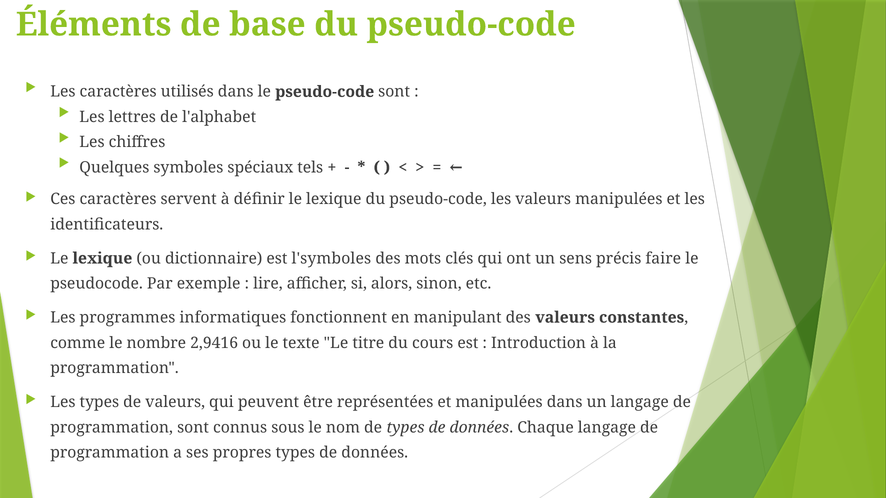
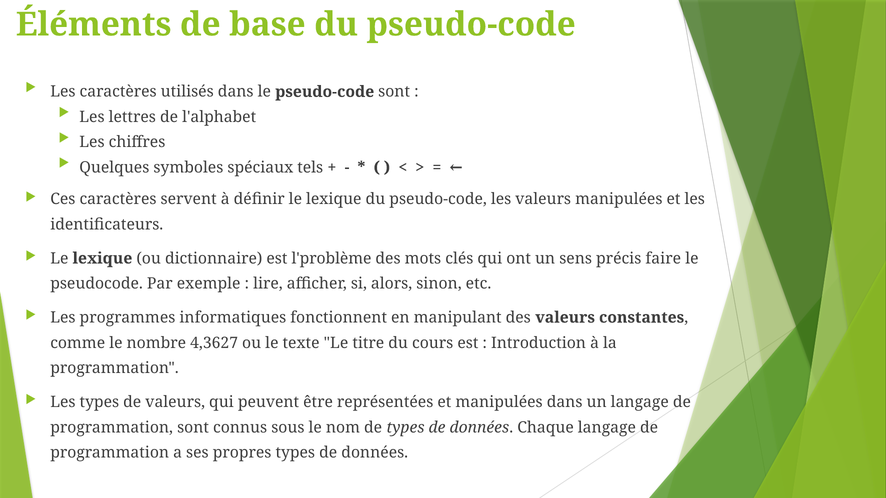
l'symboles: l'symboles -> l'problème (331, 259)
2,9416: 2,9416 -> 4,3627 (214, 343)
